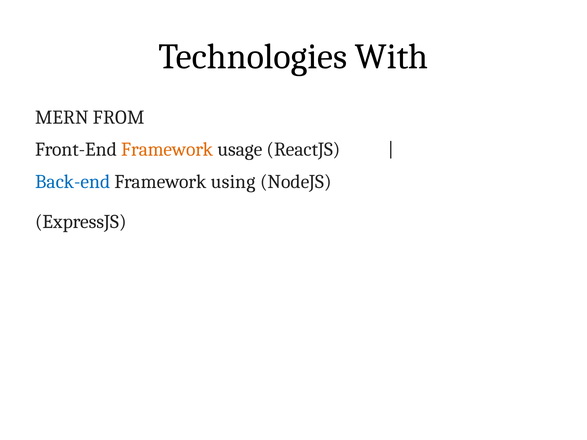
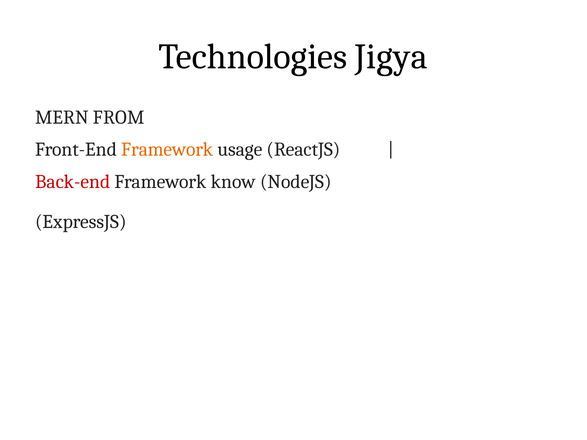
With: With -> Jigya (391, 57)
Back-end colour: blue -> red (73, 182)
using: using -> know (233, 182)
